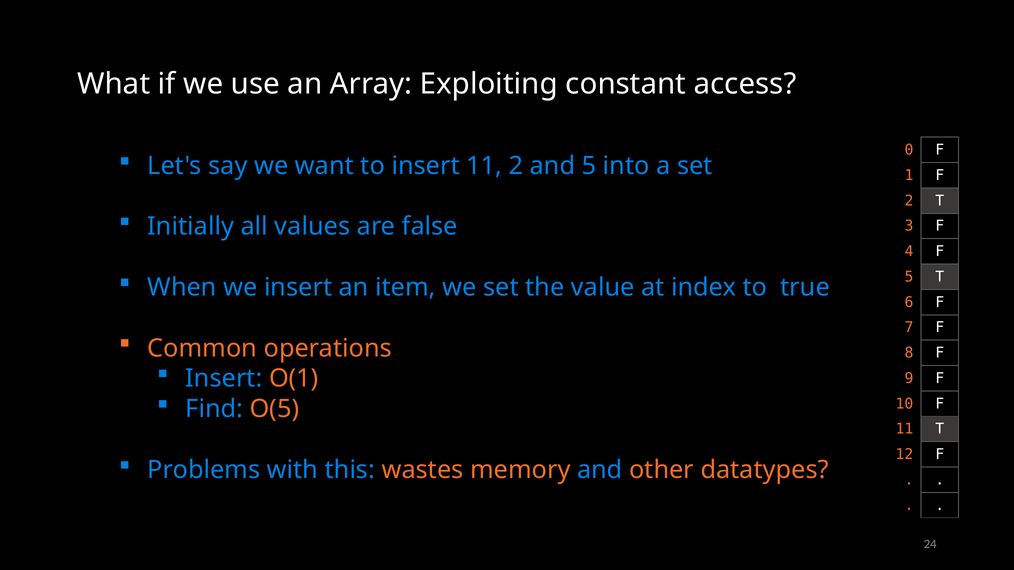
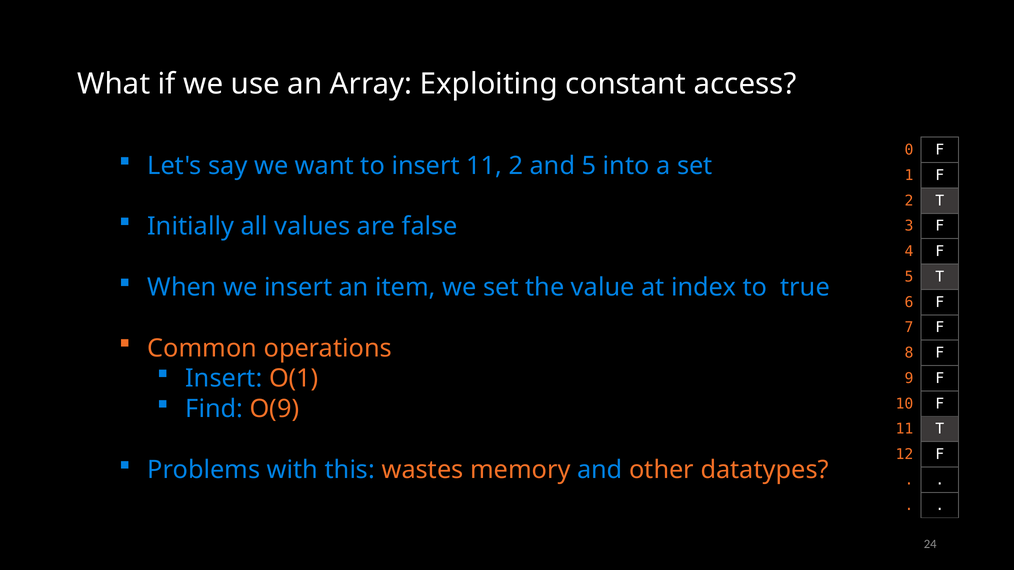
O(5: O(5 -> O(9 (274, 409)
